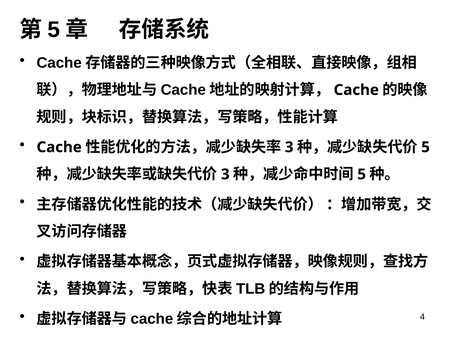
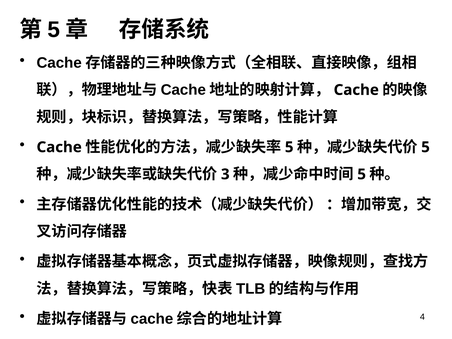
3: 3 -> 5 (289, 147)
